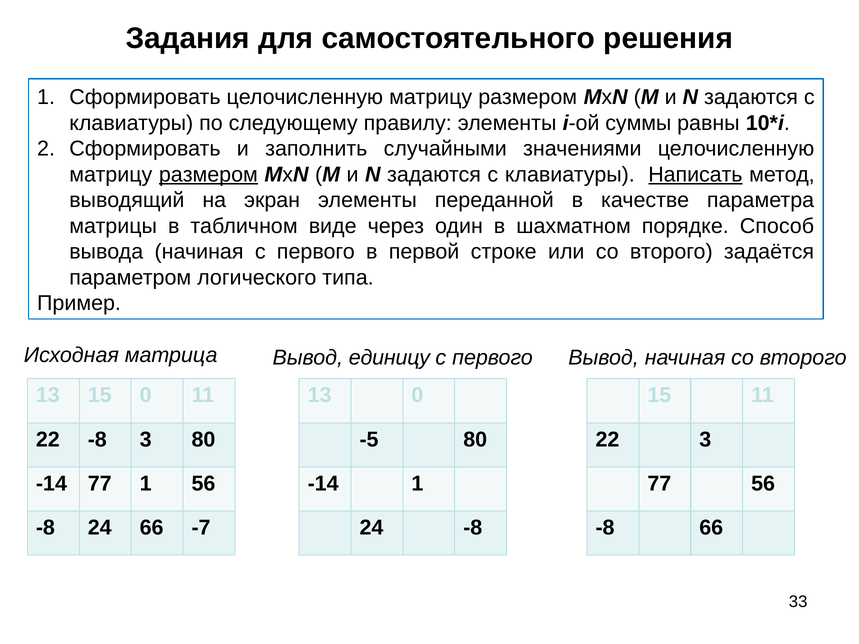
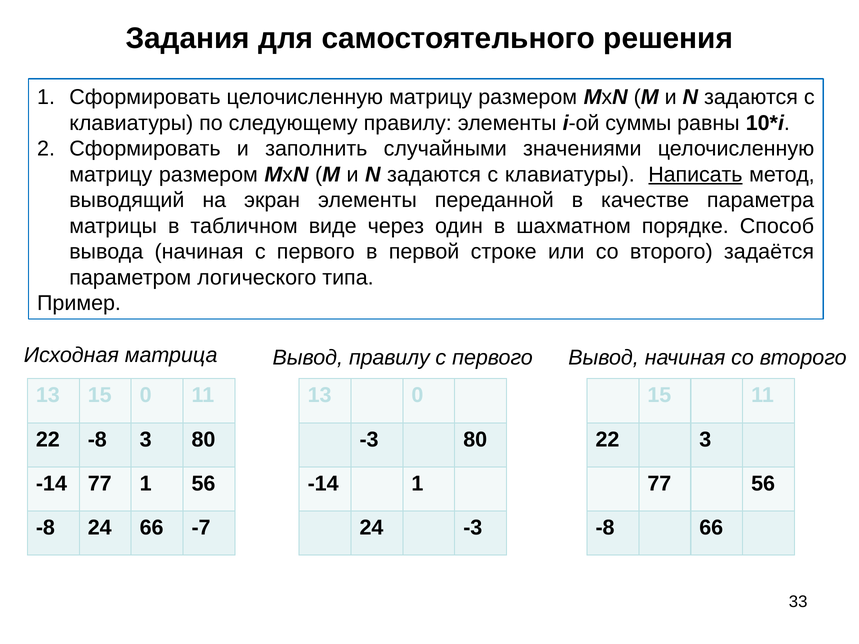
размером underline: present -> none (208, 175)
Вывод единицу: единицу -> правилу (389, 358)
-5: -5 -> -3 (369, 440)
24 -8: -8 -> -3 (473, 528)
